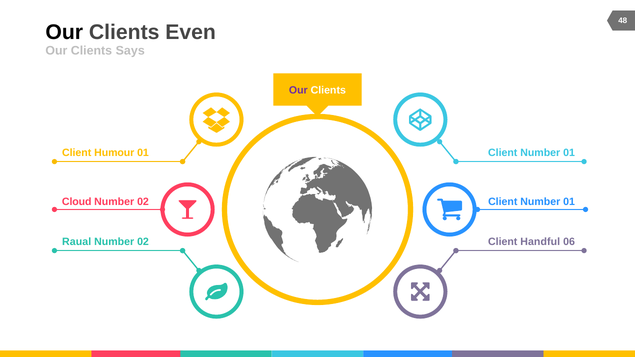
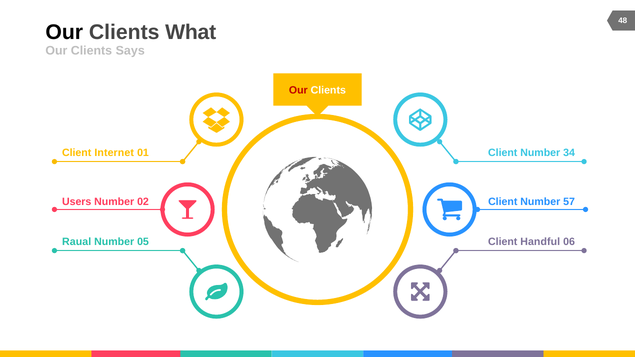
Even: Even -> What (191, 32)
Our colour: purple -> red (298, 90)
Humour: Humour -> Internet (114, 153)
01: 01 -> 34 (569, 153)
Cloud: Cloud -> Users (77, 202)
01: 01 -> 57 (569, 202)
02: 02 -> 05 (143, 242)
